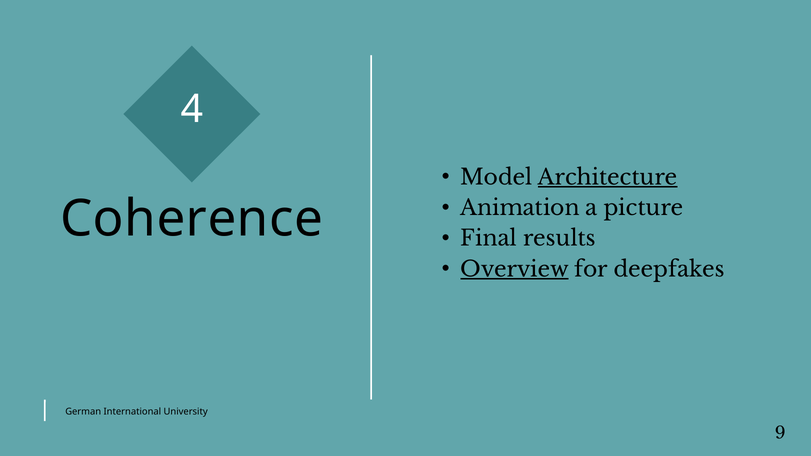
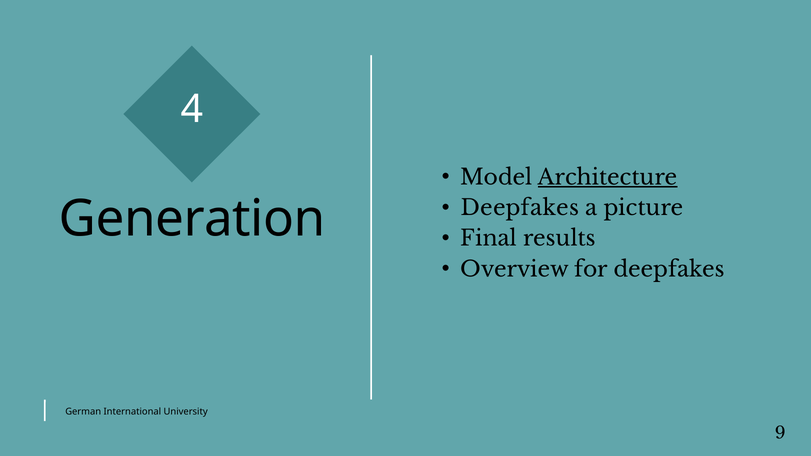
Animation: Animation -> Deepfakes (520, 208)
Coherence: Coherence -> Generation (192, 219)
Overview underline: present -> none (515, 270)
